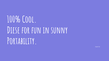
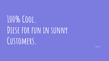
Portability: Portability -> Customers (22, 41)
